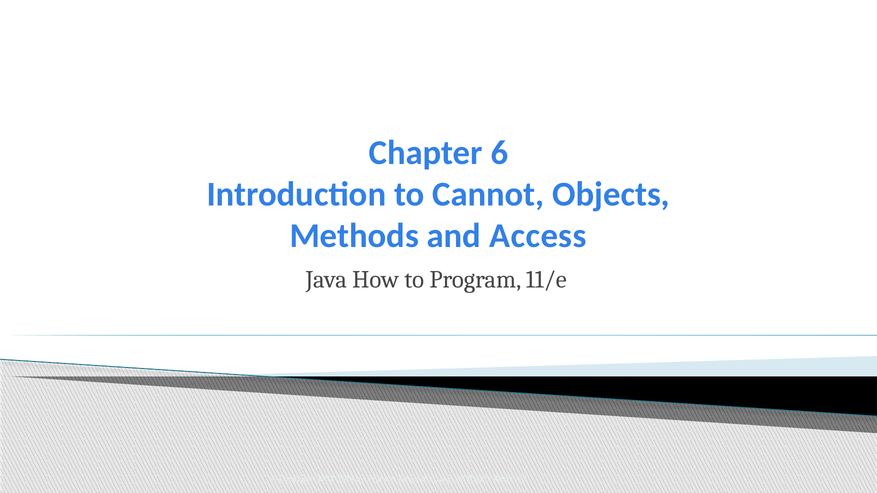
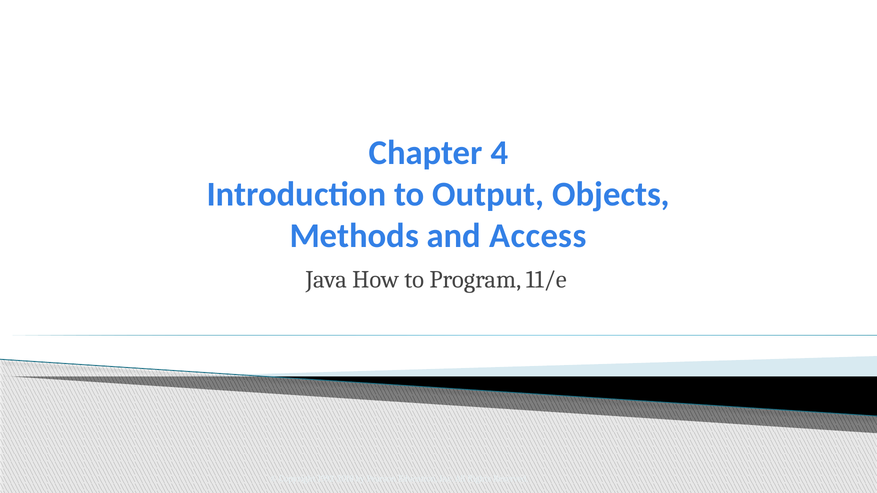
6: 6 -> 4 (499, 153)
Cannot: Cannot -> Output (488, 194)
